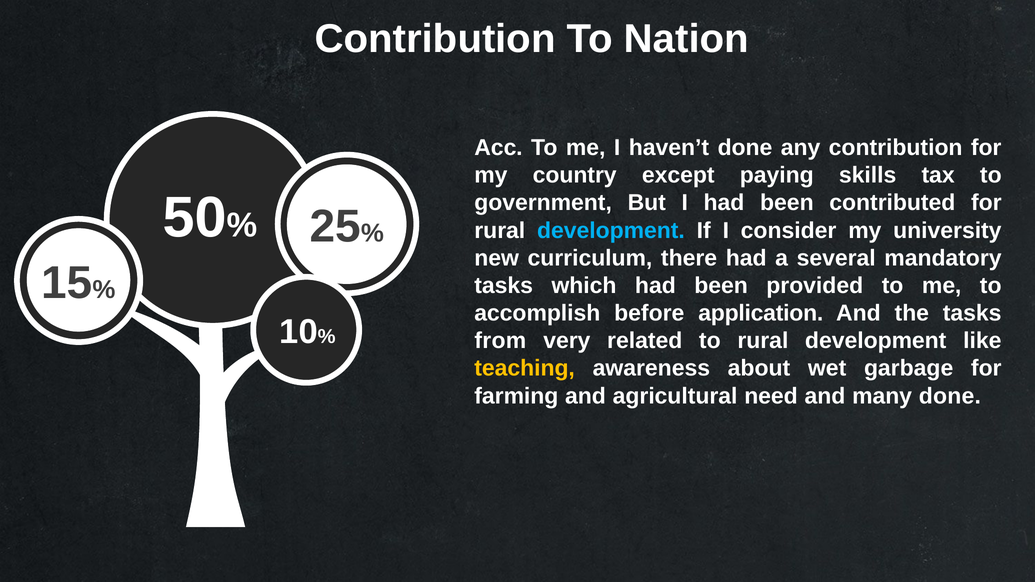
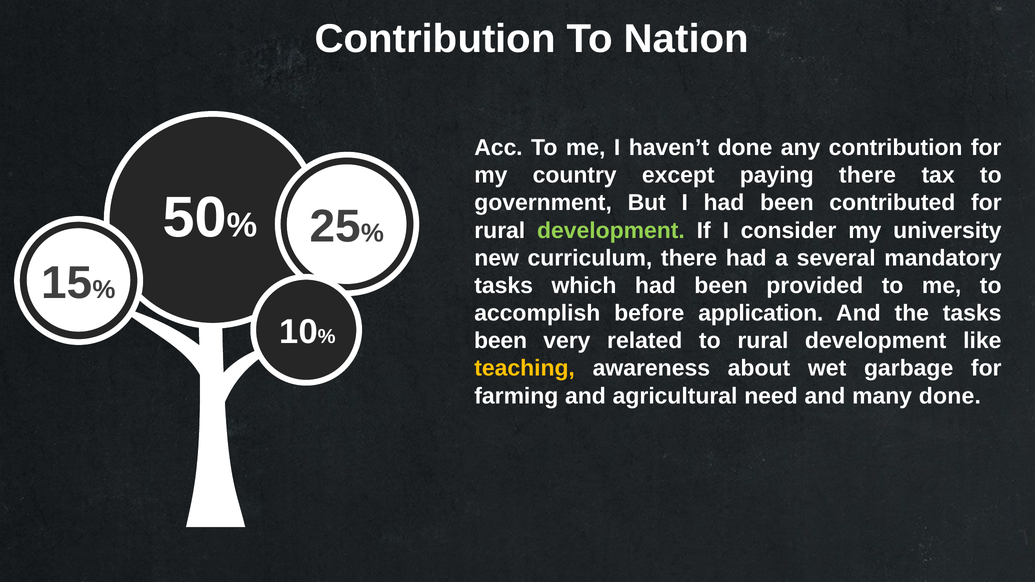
paying skills: skills -> there (867, 175)
development colour: light blue -> light green (611, 231)
from: from -> been (501, 341)
